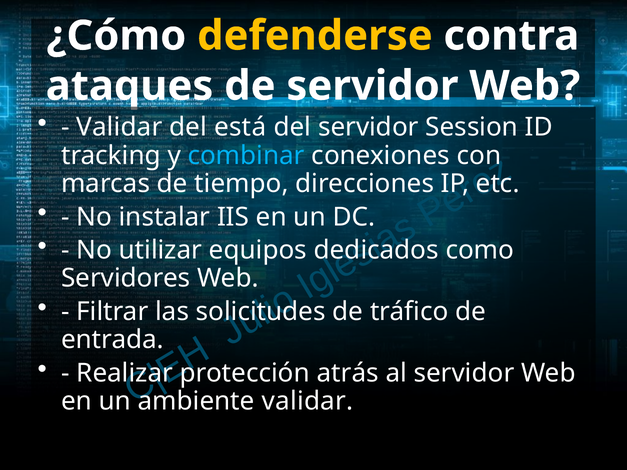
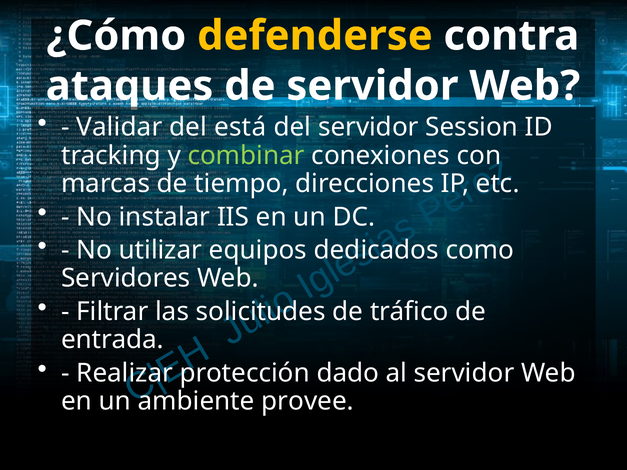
combinar colour: light blue -> light green (246, 156)
atrás: atrás -> dado (348, 373)
ambiente validar: validar -> provee (308, 401)
